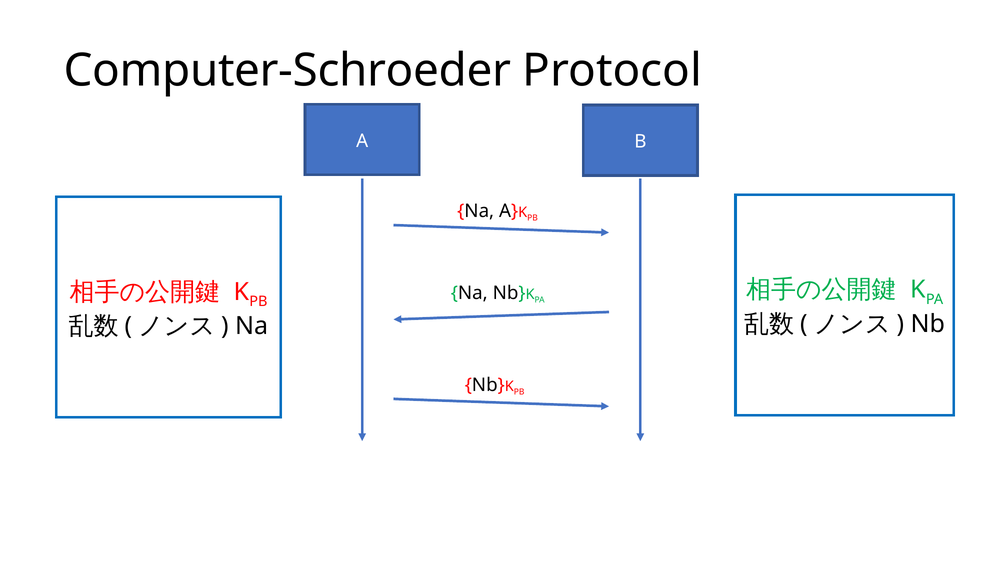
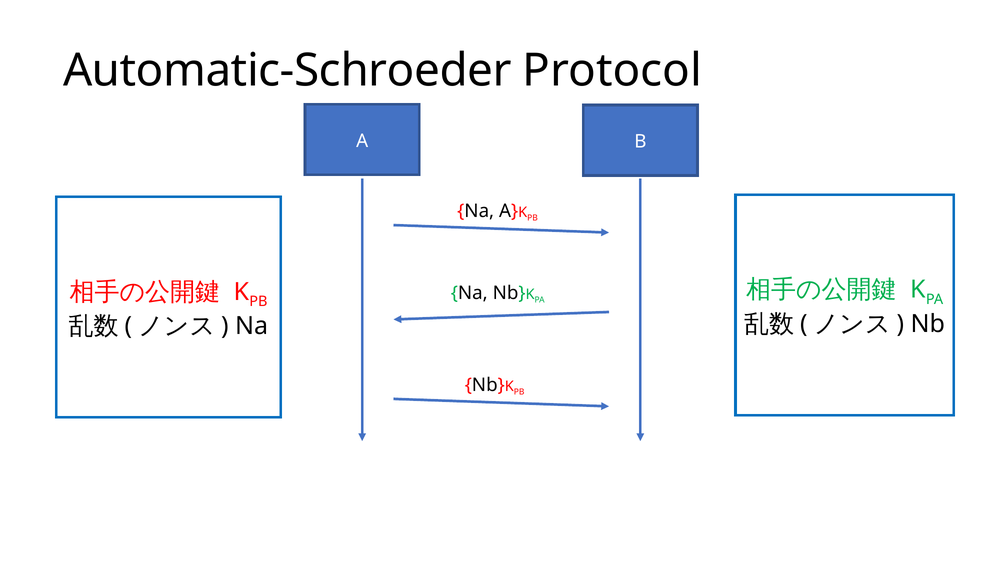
Computer-Schroeder: Computer-Schroeder -> Automatic-Schroeder (287, 71)
